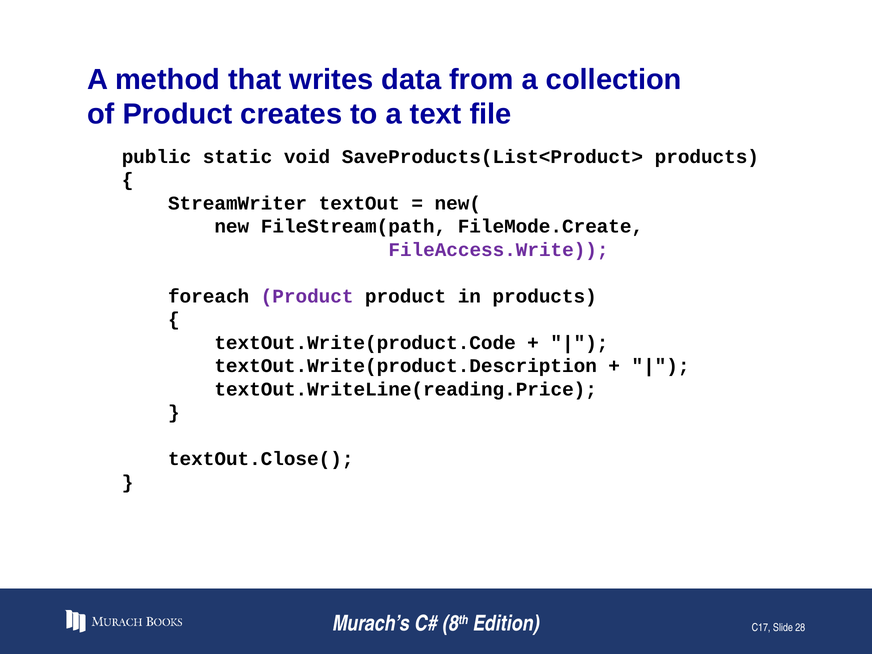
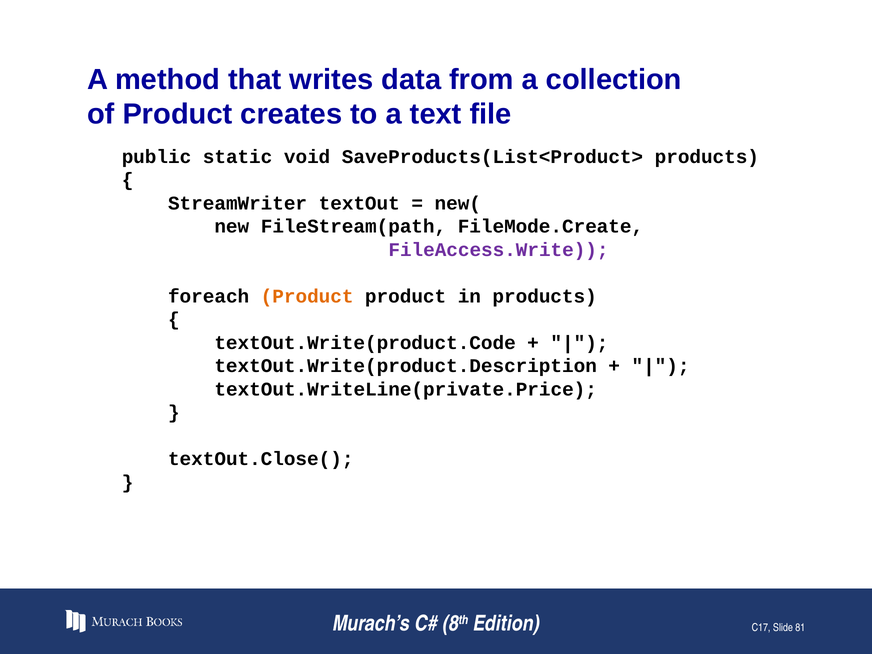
Product colour: purple -> orange (307, 296)
textOut.WriteLine(reading.Price: textOut.WriteLine(reading.Price -> textOut.WriteLine(private.Price (406, 389)
28: 28 -> 81 (800, 627)
